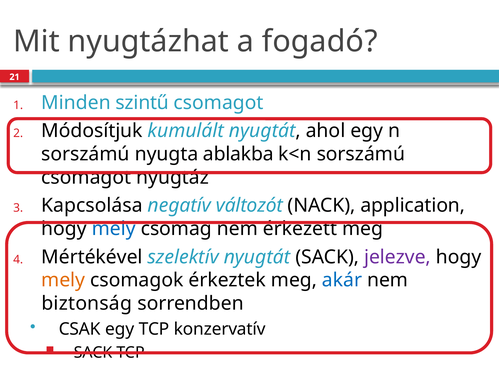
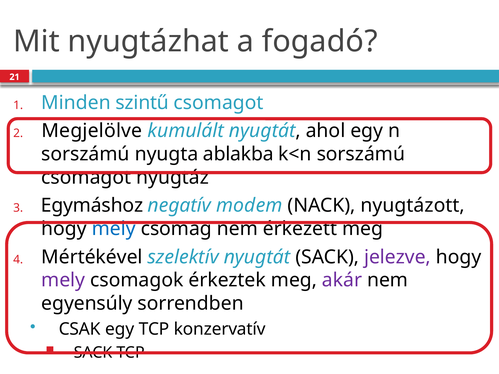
Módosítjuk: Módosítjuk -> Megjelölve (92, 131)
Kapcsolása: Kapcsolása -> Egymáshoz (92, 206)
változót: változót -> modem (249, 206)
application: application -> nyugtázott (413, 206)
mely colour: orange -> purple (63, 280)
akár colour: blue -> purple (342, 280)
biztonság: biztonság -> egyensúly (87, 304)
